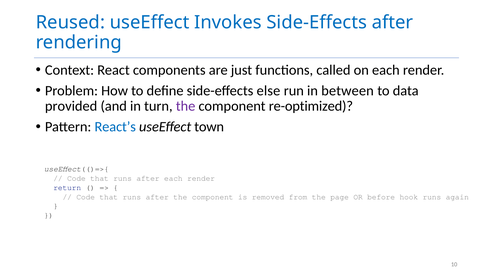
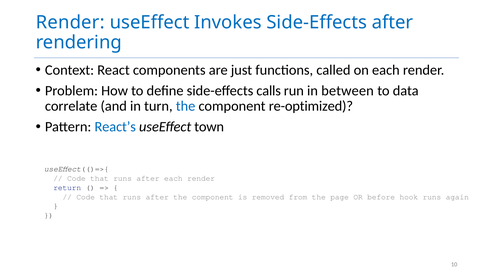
Reused: Reused -> Render (70, 22)
else: else -> calls (269, 91)
provided: provided -> correlate (71, 106)
the colour: purple -> blue (186, 106)
